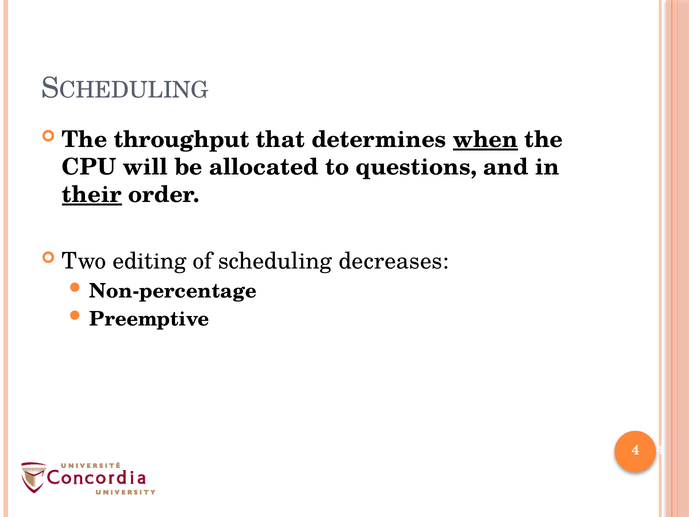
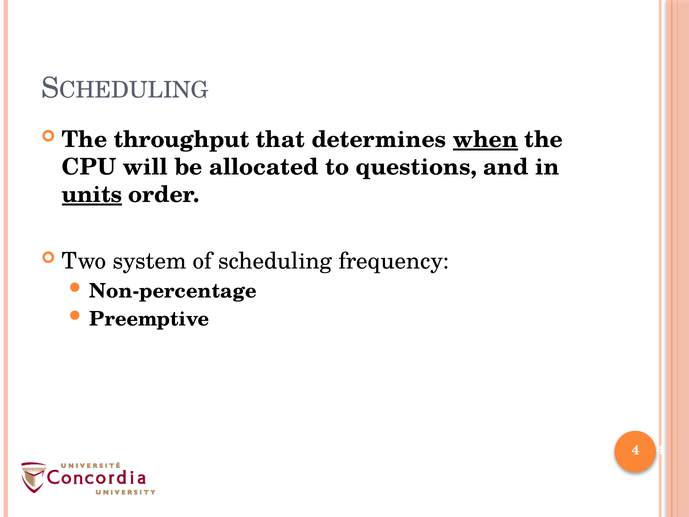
their: their -> units (92, 194)
editing: editing -> system (150, 261)
decreases: decreases -> frequency (394, 261)
